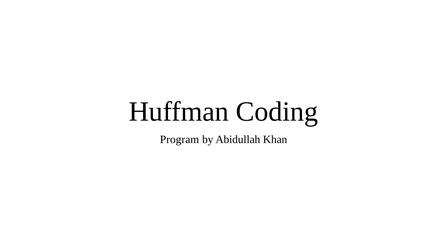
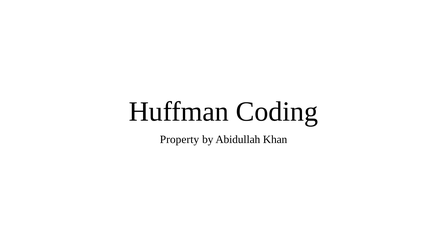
Program: Program -> Property (180, 140)
